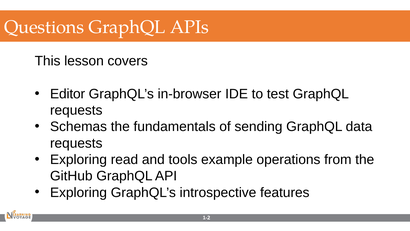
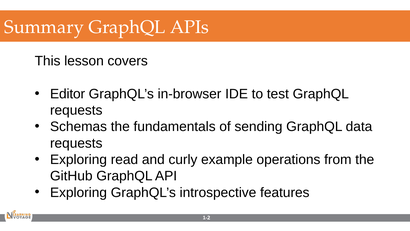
Questions: Questions -> Summary (44, 27)
tools: tools -> curly (183, 159)
